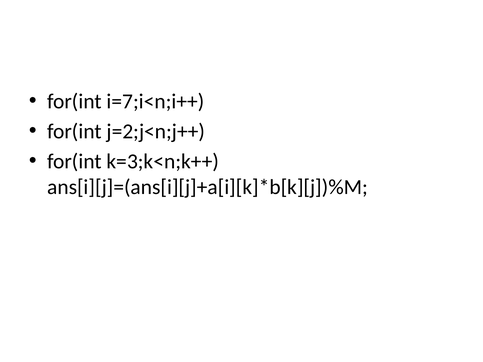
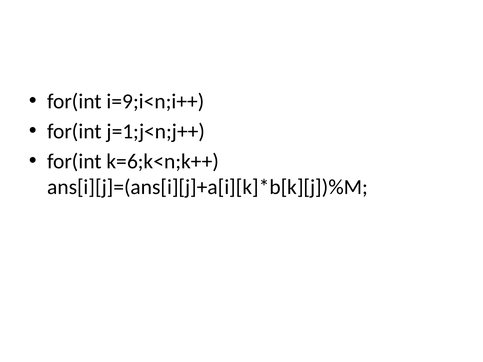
i=7;i<n;i++: i=7;i<n;i++ -> i=9;i<n;i++ (155, 101)
j=2;j<n;j++: j=2;j<n;j++ -> j=1;j<n;j++ (156, 131)
k=3;k<n;k++: k=3;k<n;k++ -> k=6;k<n;k++ (163, 161)
